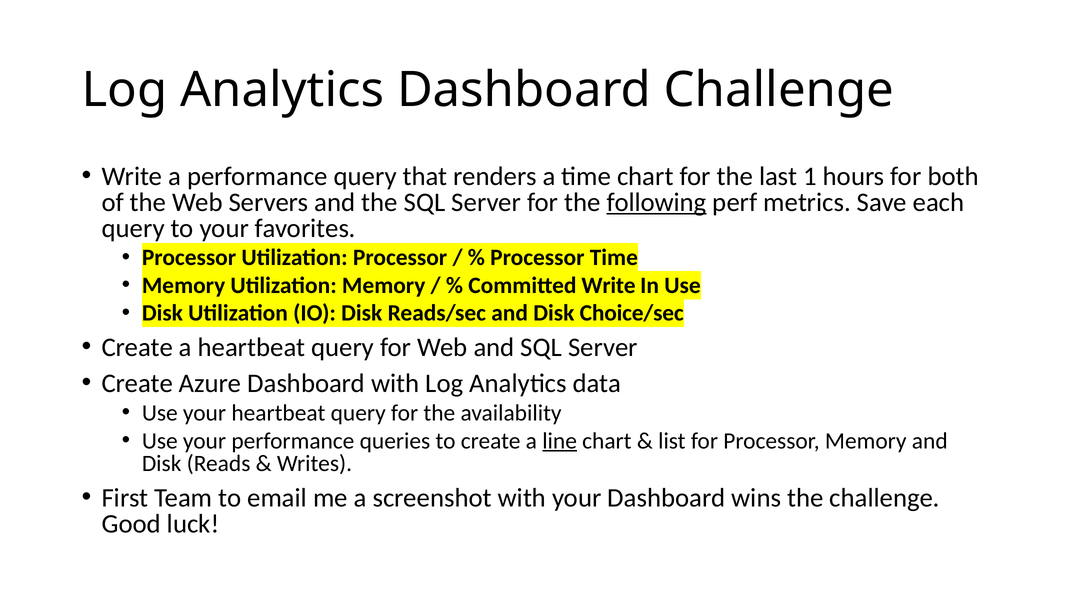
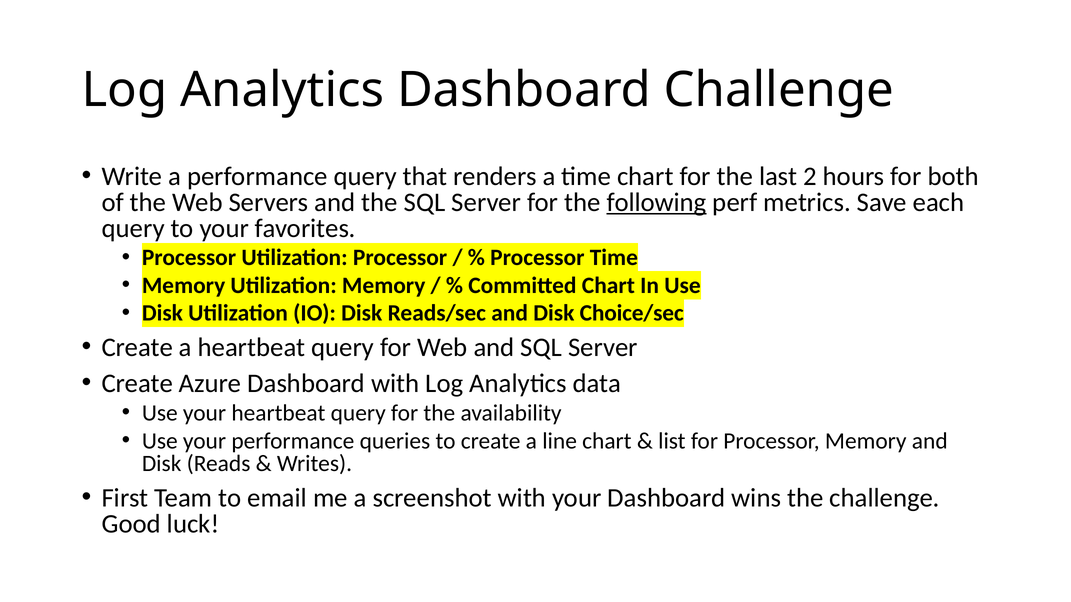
1: 1 -> 2 (810, 176)
Committed Write: Write -> Chart (608, 286)
line underline: present -> none (560, 441)
